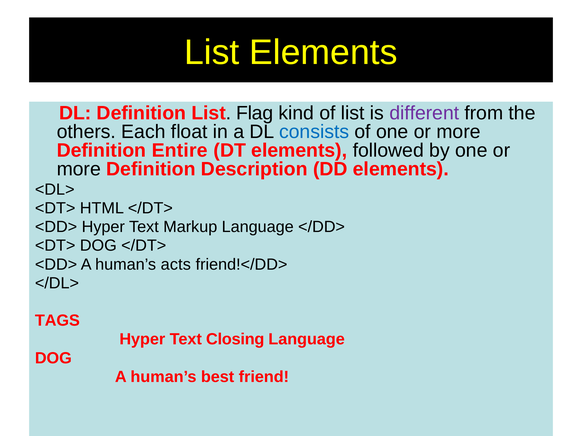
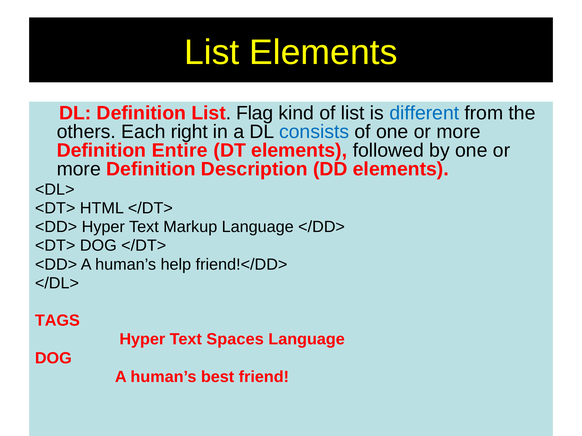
different colour: purple -> blue (424, 113)
float: float -> right (189, 132)
acts: acts -> help (176, 265)
Closing: Closing -> Spaces (235, 340)
